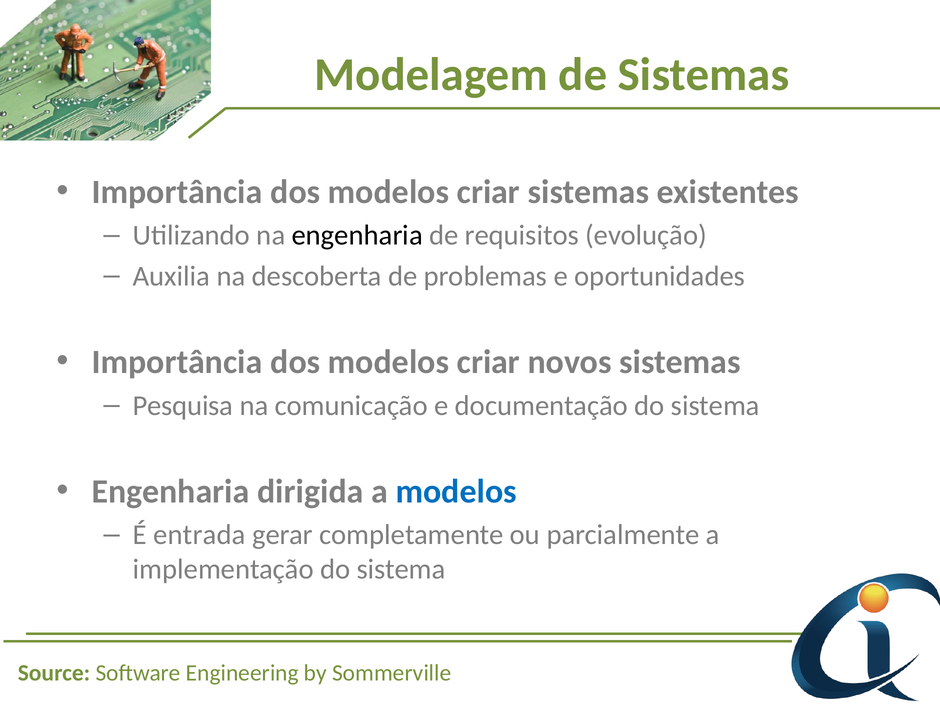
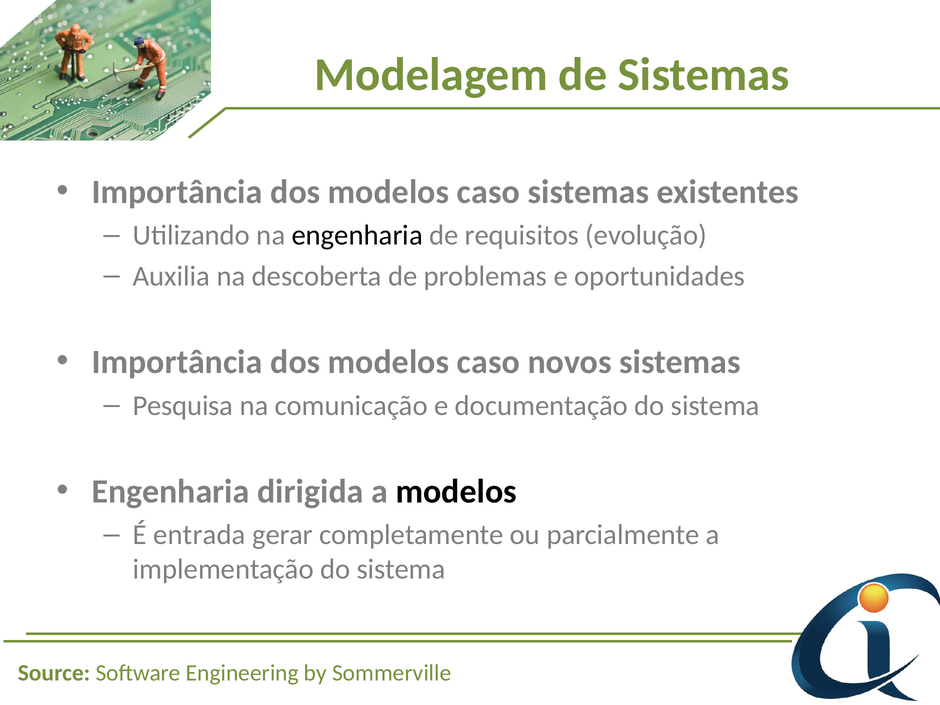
criar: criar -> caso (488, 192)
criar: criar -> caso (488, 362)
modelos colour: blue -> black (456, 492)
